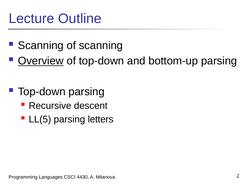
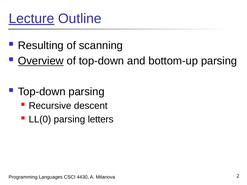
Lecture underline: none -> present (31, 19)
Scanning: Scanning -> Resulting (41, 46)
LL(5: LL(5 -> LL(0 (40, 119)
